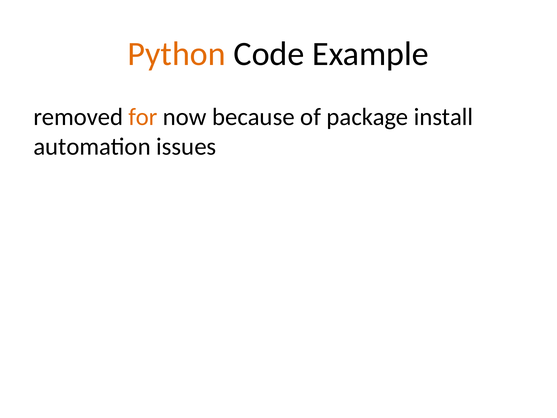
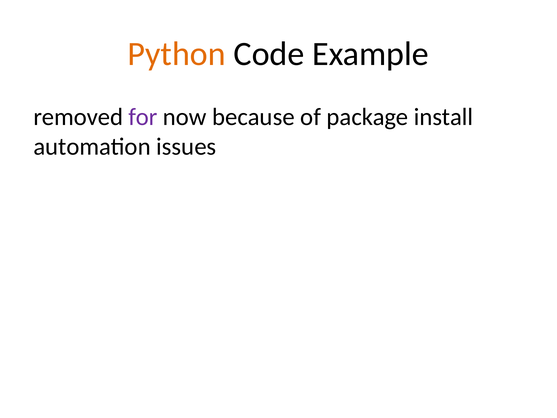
for colour: orange -> purple (143, 117)
